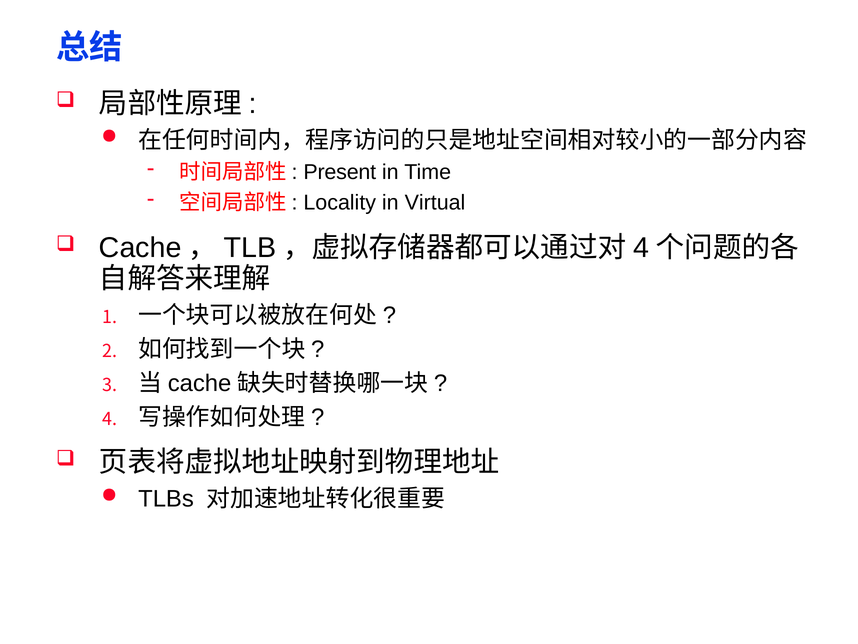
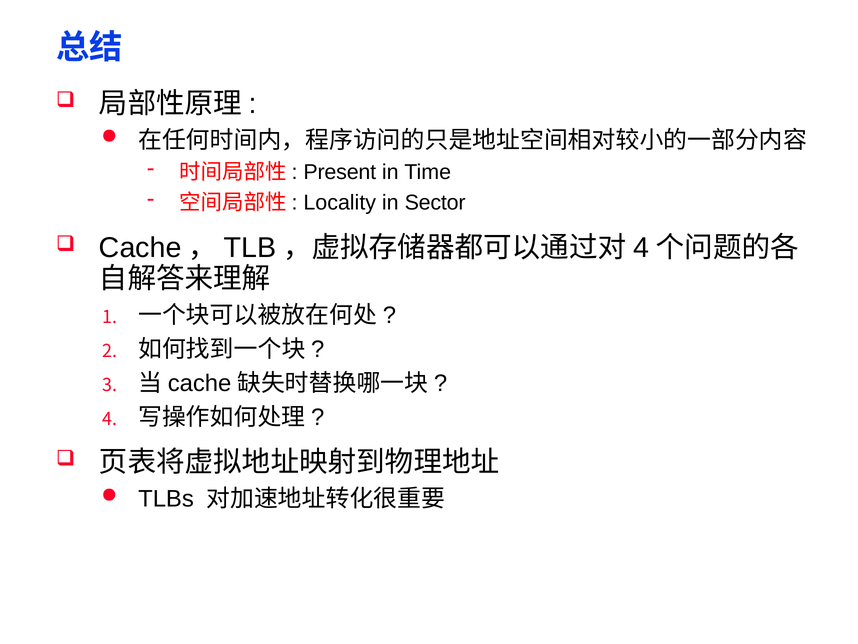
Virtual: Virtual -> Sector (435, 202)
